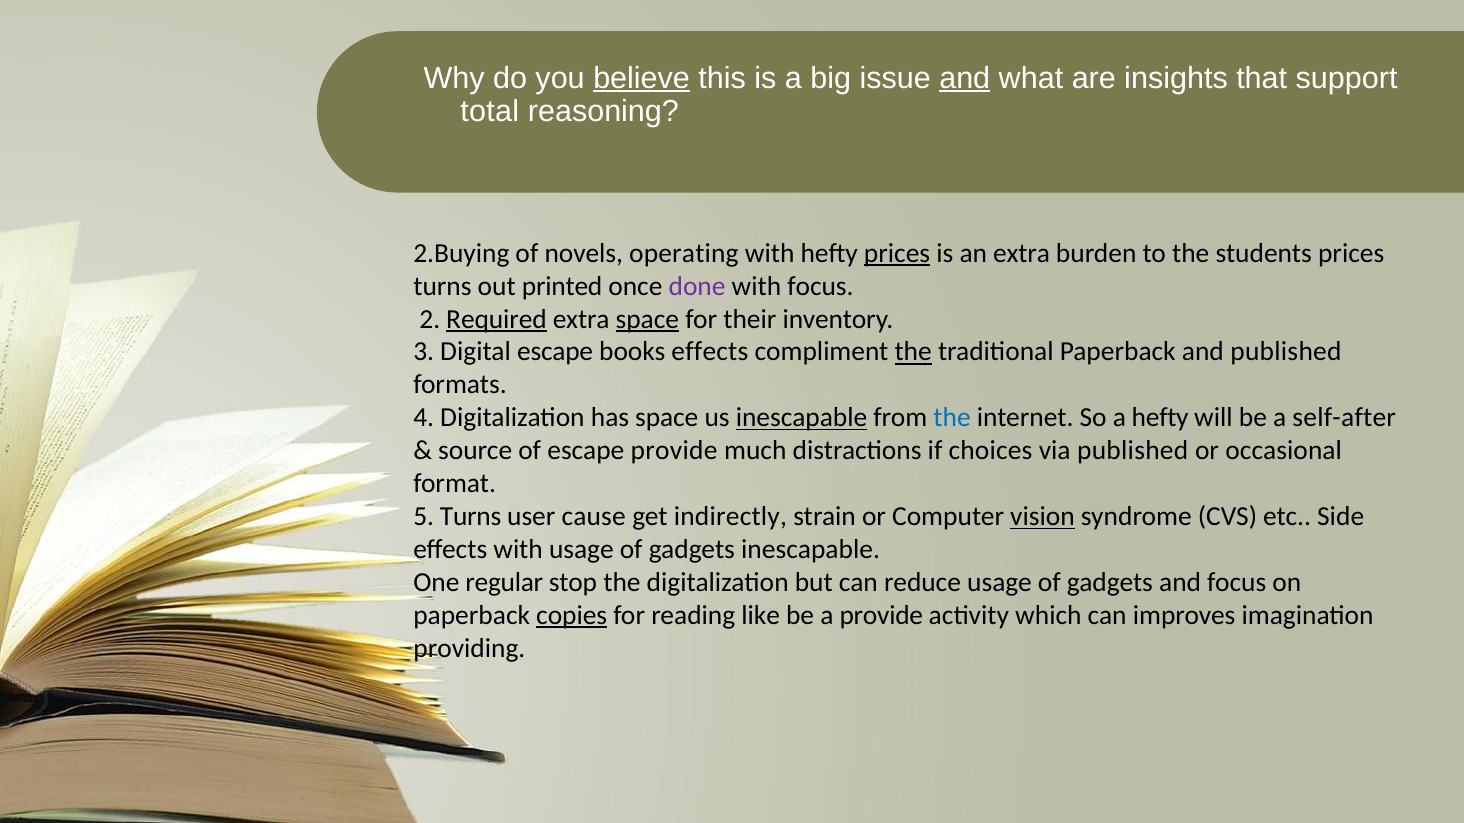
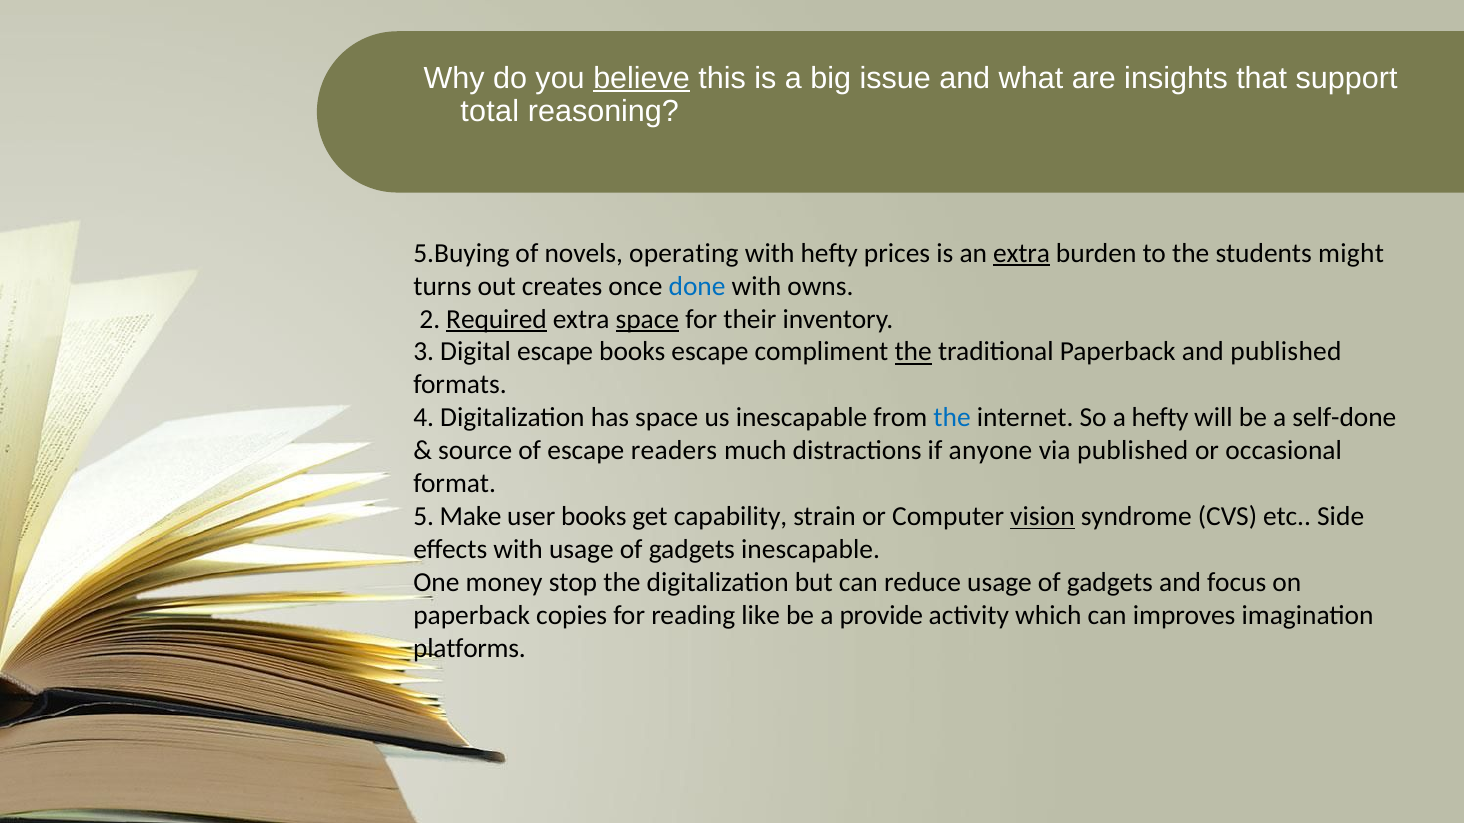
and underline: present -> none (965, 78)
2.Buying: 2.Buying -> 5.Buying (461, 253)
prices underline: present -> none (897, 253)
extra underline: none -> present (1022, 253)
students prices: prices -> might (1351, 253)
printed: printed -> creates (562, 286)
done colour: purple -> blue (697, 286)
with focus: focus -> owns (820, 286)
books effects: effects -> escape (710, 352)
inescapable underline: present -> none (802, 418)
self-after: self-after -> self-done (1344, 418)
escape provide: provide -> readers (674, 451)
choices: choices -> anyone (990, 451)
5 Turns: Turns -> Make (471, 517)
user cause: cause -> books (594, 517)
indirectly: indirectly -> capability (731, 517)
regular: regular -> money (504, 583)
copies underline: present -> none (572, 616)
providing: providing -> platforms (469, 649)
